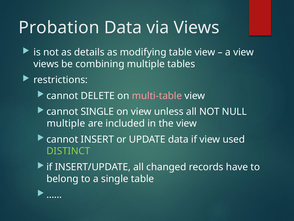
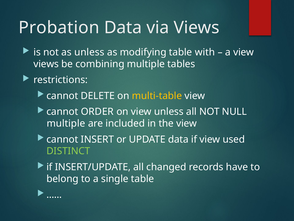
as details: details -> unless (89, 52)
table view: view -> with (205, 52)
multi-table colour: pink -> yellow (157, 96)
cannot SINGLE: SINGLE -> ORDER (97, 111)
